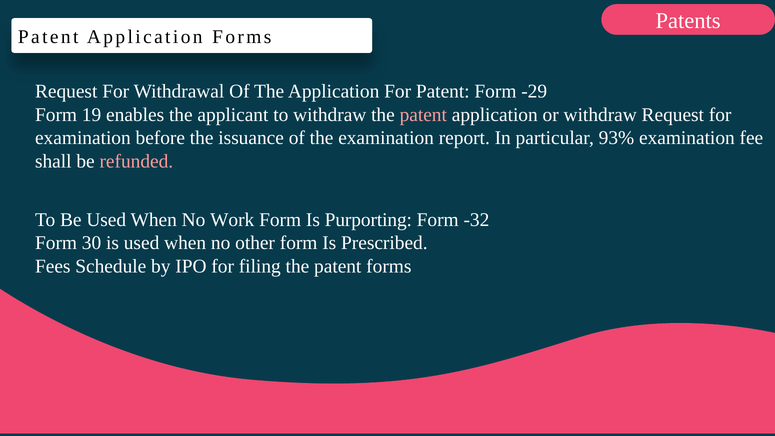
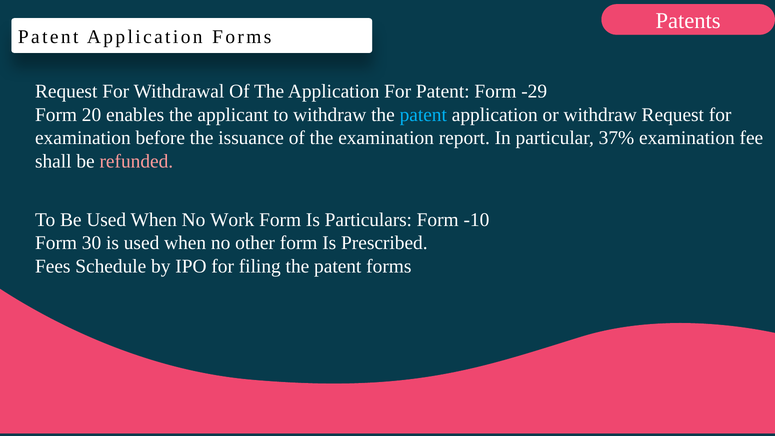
19: 19 -> 20 (92, 115)
patent colour: pink -> light blue (423, 115)
93%: 93% -> 37% (616, 138)
Purporting: Purporting -> Particulars (368, 220)
-32: -32 -> -10 (476, 220)
